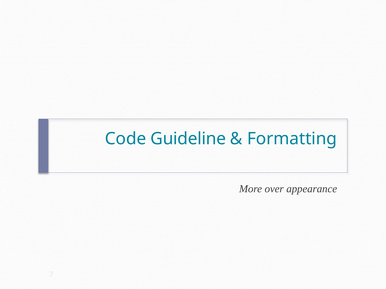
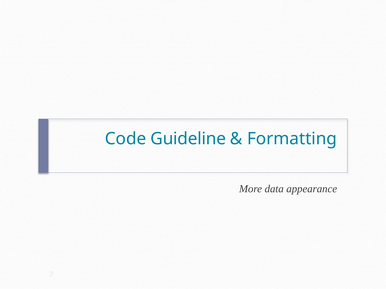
over: over -> data (274, 189)
